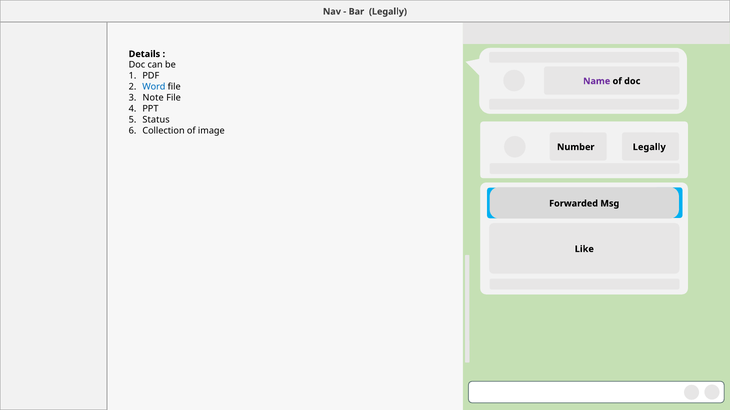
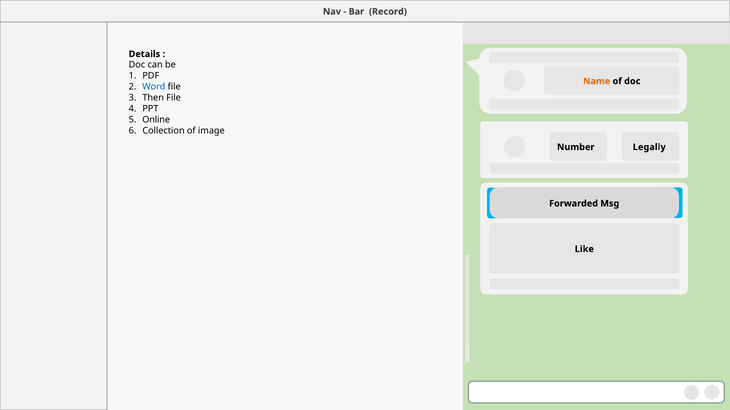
Bar Legally: Legally -> Record (388, 12)
Name colour: purple -> orange (597, 81)
Note: Note -> Then (153, 98)
Status: Status -> Online (156, 120)
